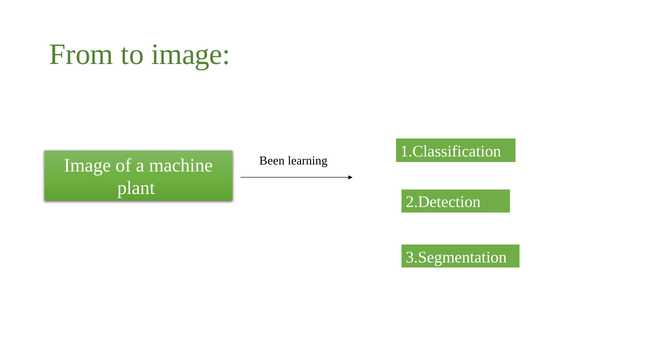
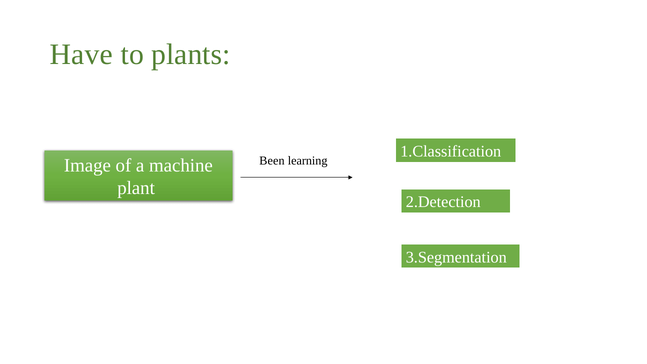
From: From -> Have (81, 54)
to image: image -> plants (191, 54)
